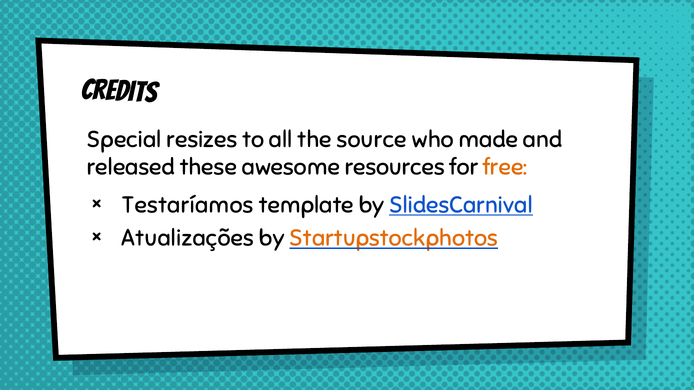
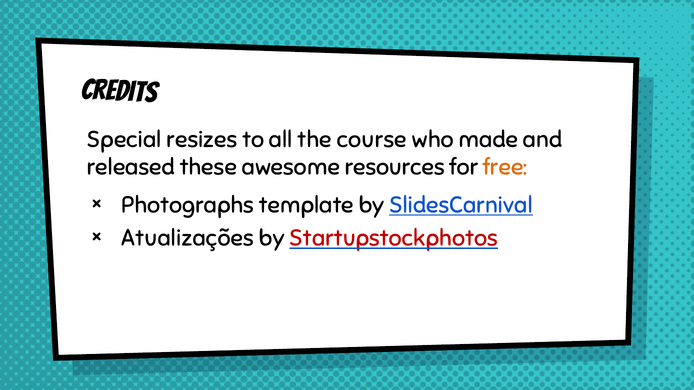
source: source -> course (372, 140)
Testaríamos: Testaríamos -> Photographs (188, 205)
Startupstockphotos colour: orange -> red (394, 239)
